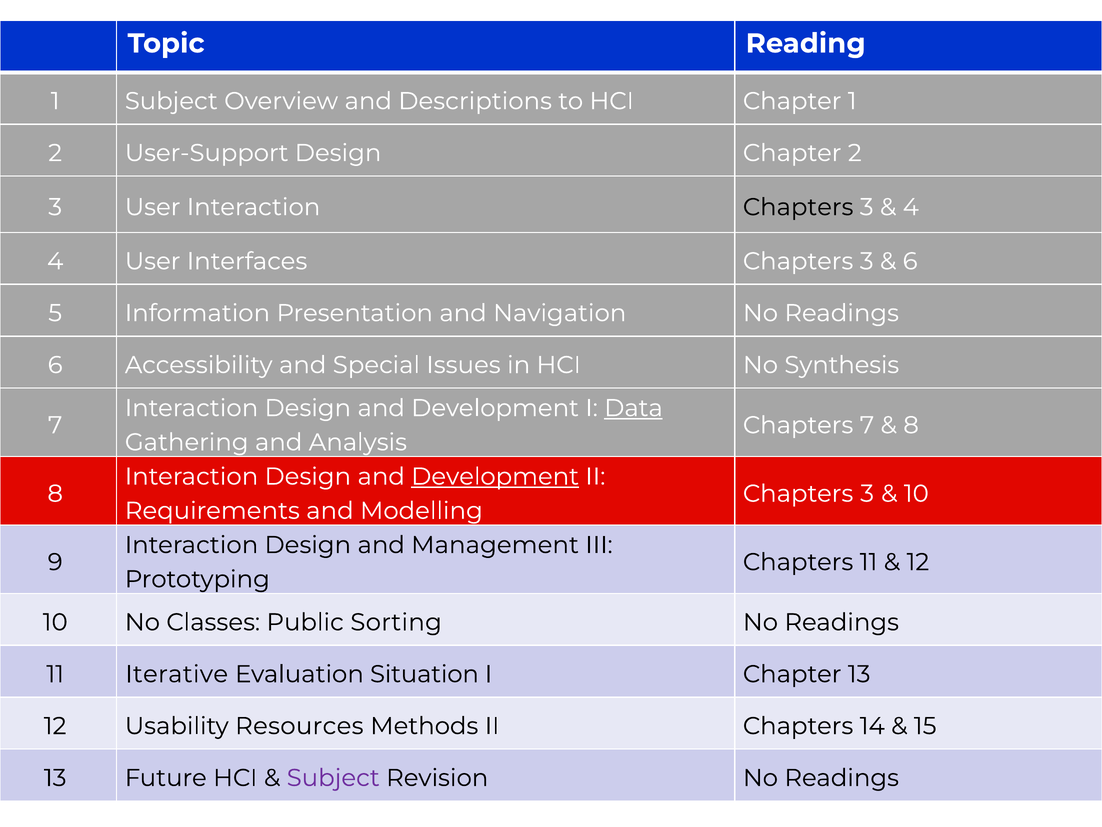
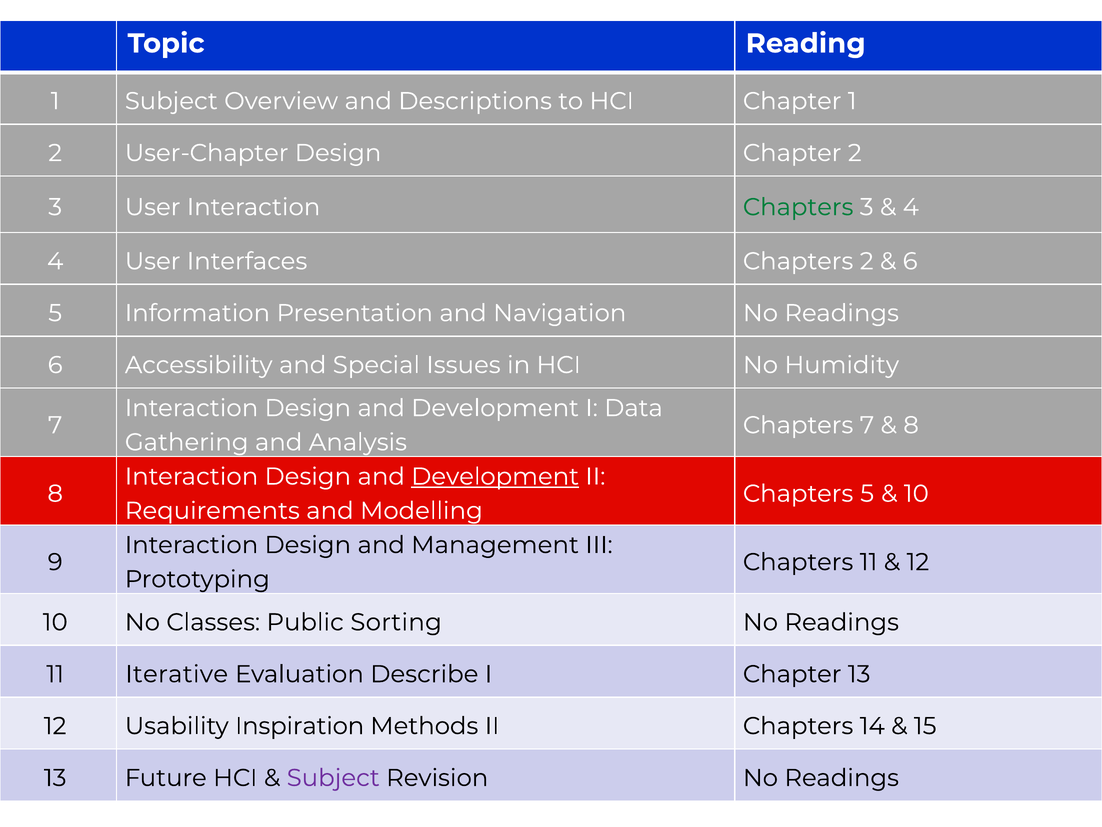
User-Support: User-Support -> User-Chapter (207, 153)
Chapters colour: black -> green (798, 207)
Interfaces Chapters 3: 3 -> 2 (867, 261)
Synthesis: Synthesis -> Humidity (842, 365)
Data underline: present -> none (634, 408)
3: 3 -> 5 (867, 493)
Situation: Situation -> Describe (424, 674)
Resources: Resources -> Inspiration (300, 726)
